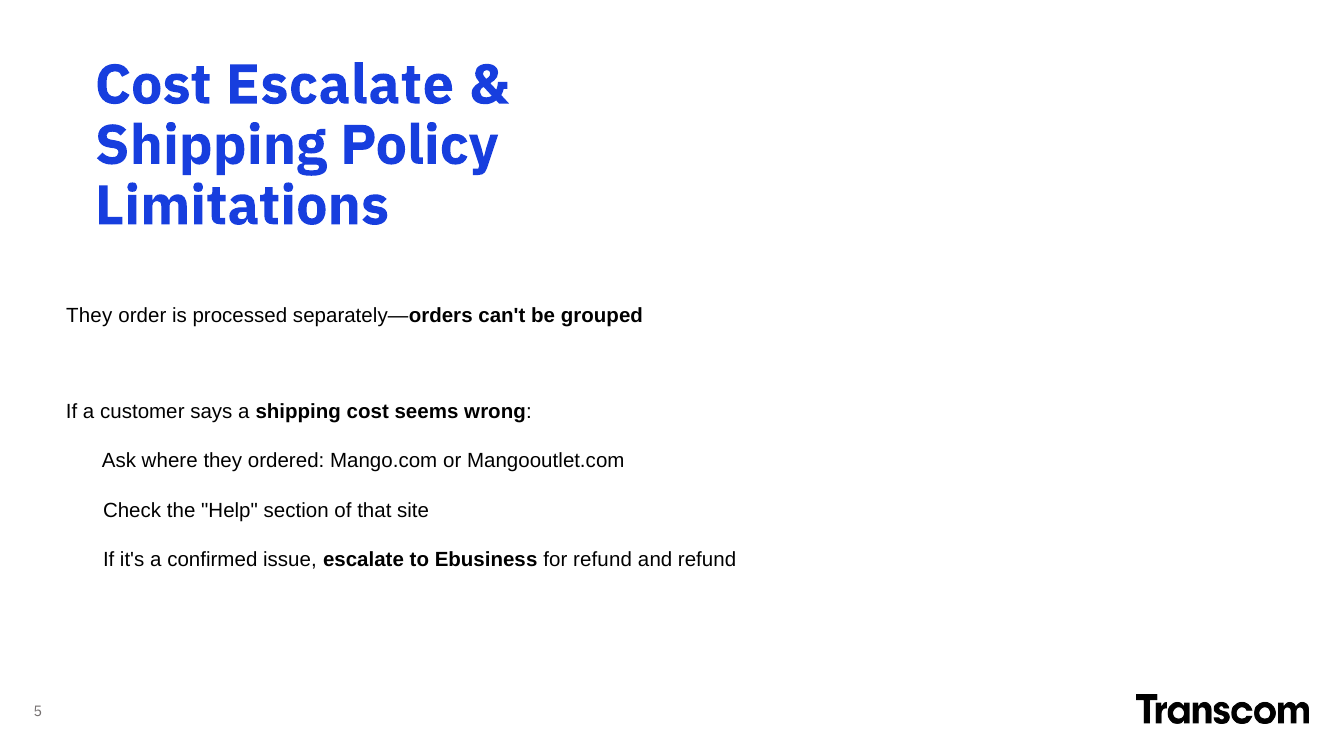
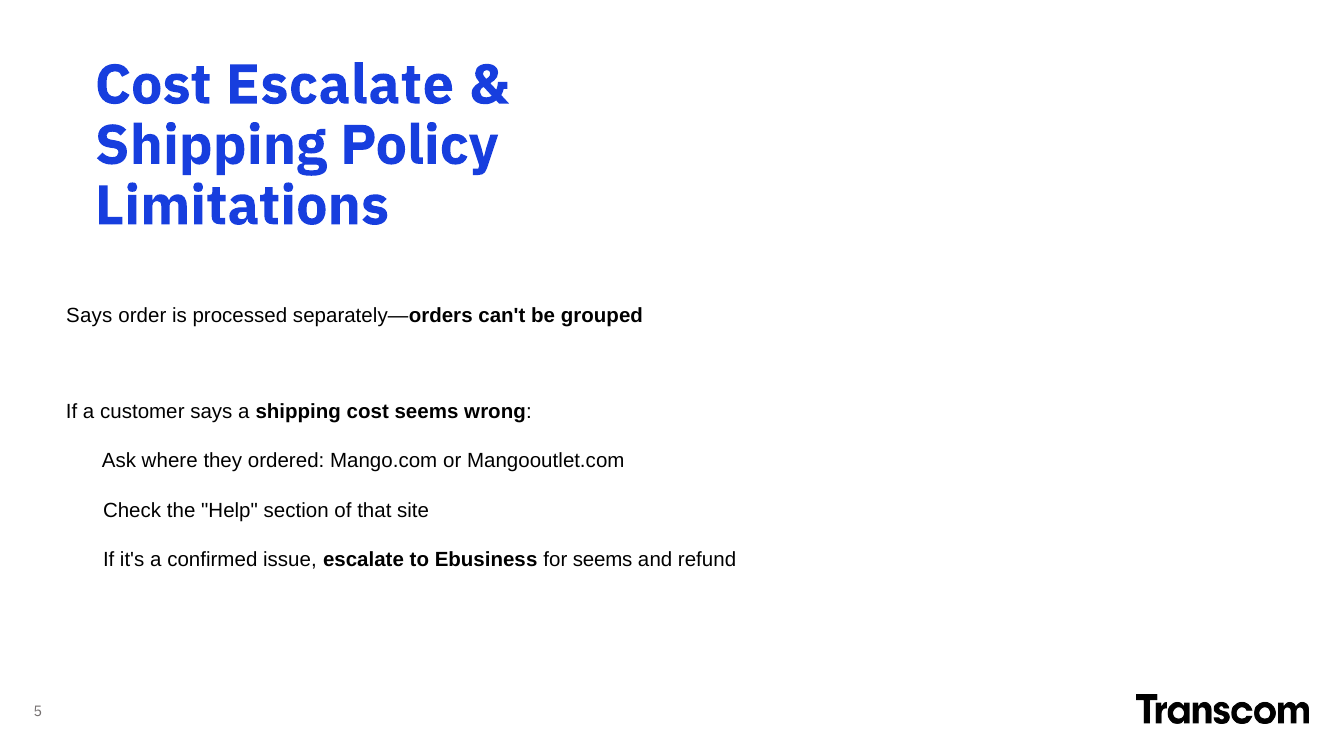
They: They -> Says (89, 315)
for refund: refund -> seems (603, 559)
